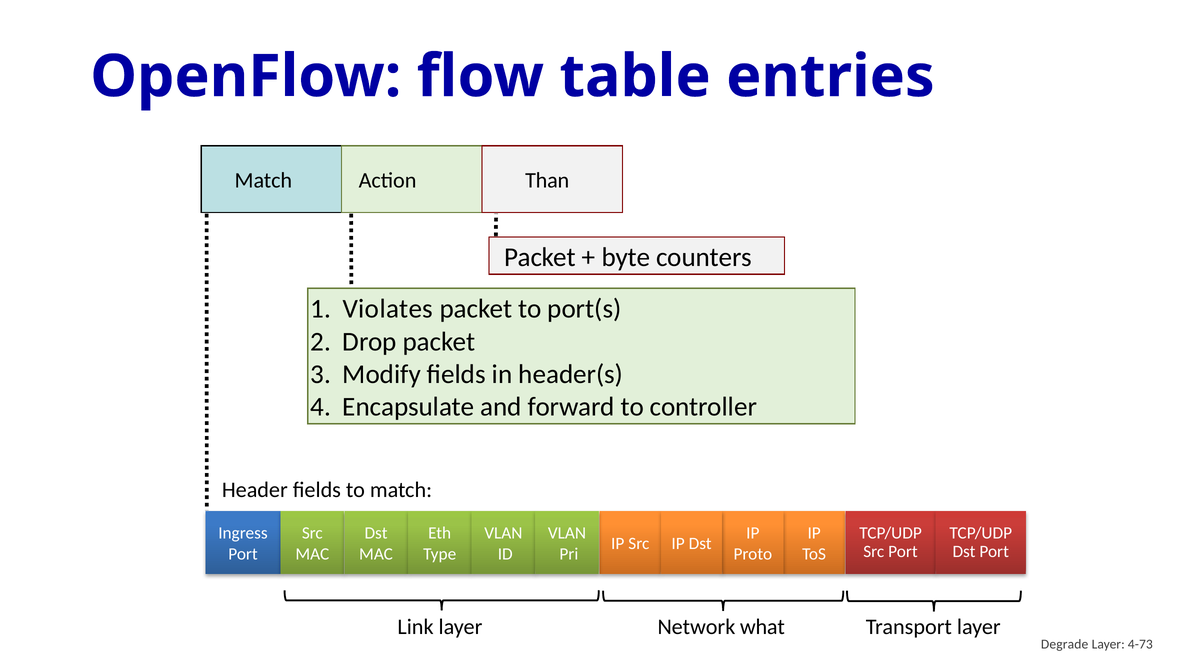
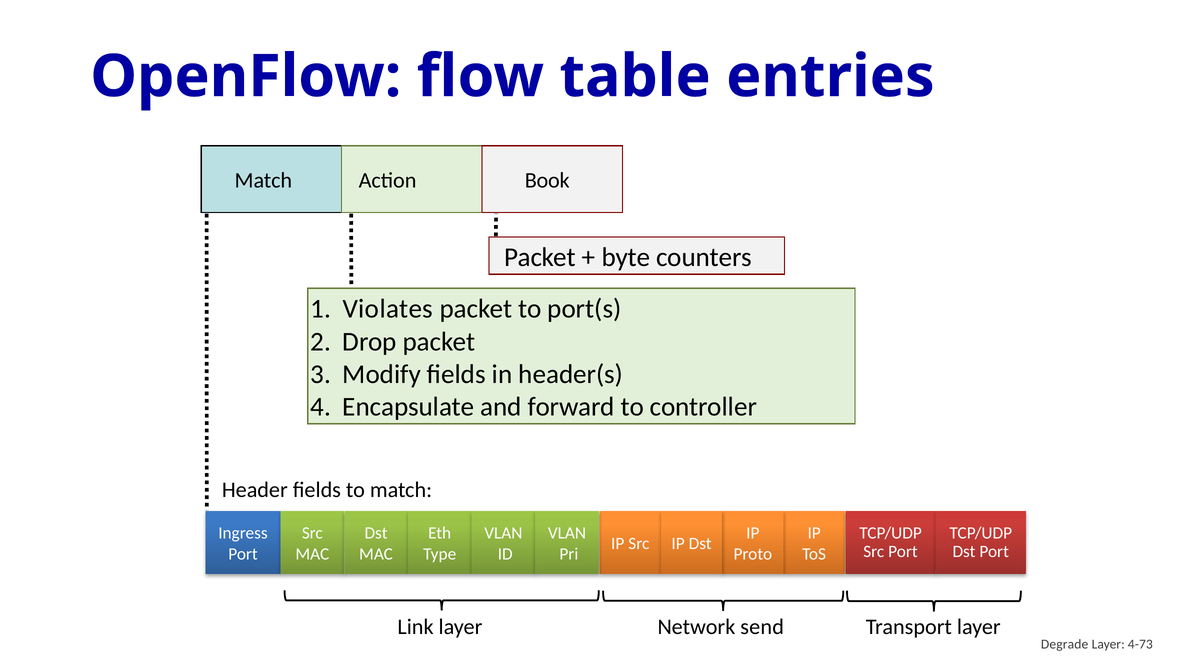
Than: Than -> Book (547, 181)
what: what -> send (762, 627)
